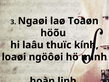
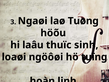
Toaøn: Toaøn -> Tuøng (83, 21)
kính: kính -> sinh (86, 45)
minh: minh -> tuïng (94, 57)
